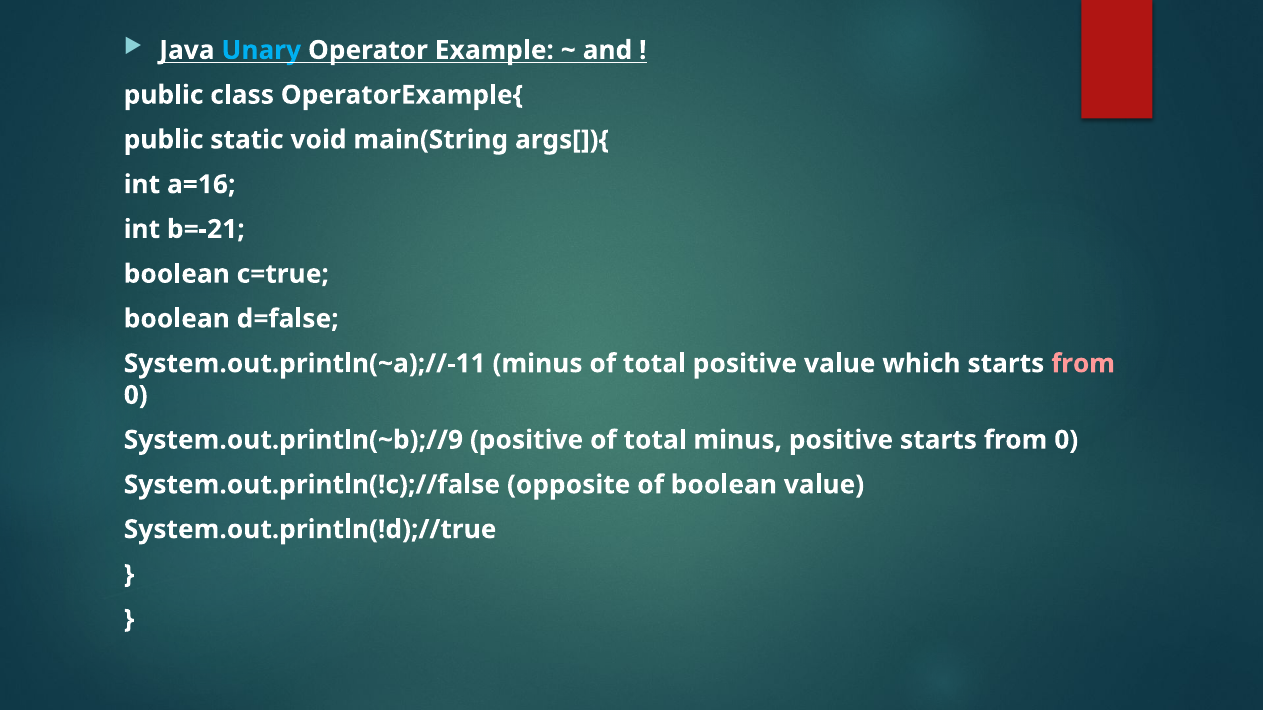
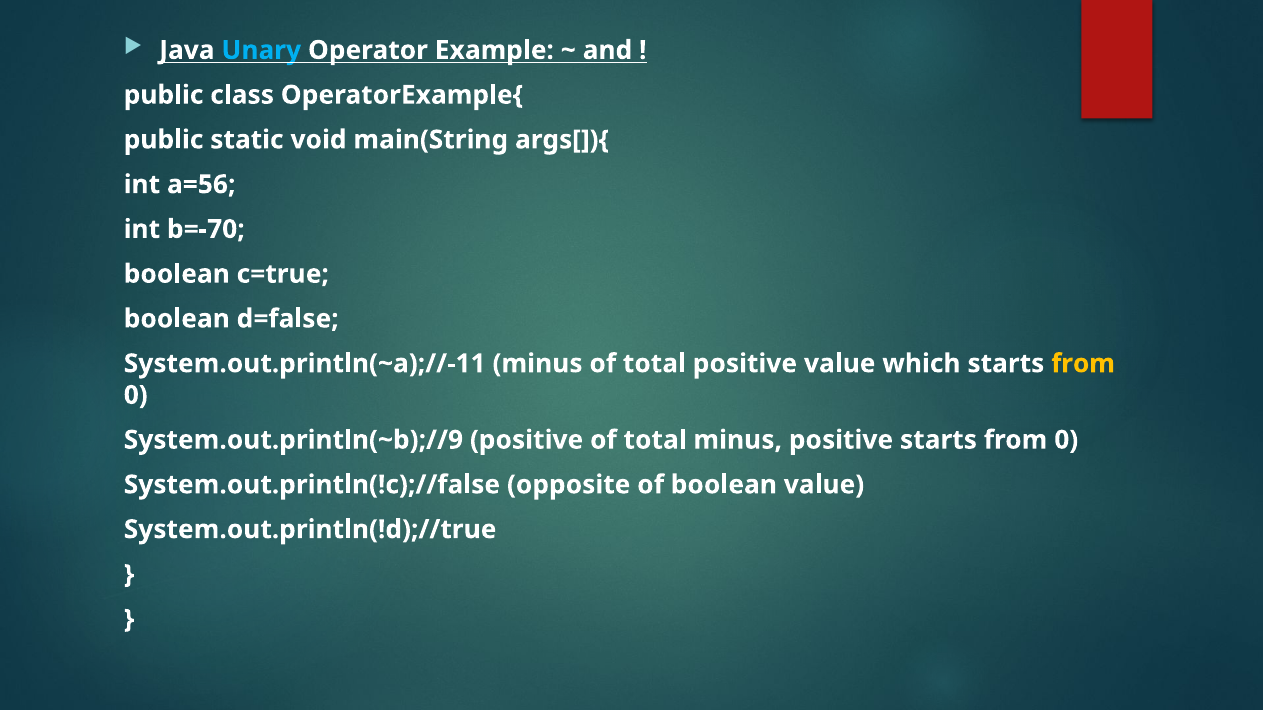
a=16: a=16 -> a=56 (201, 185)
b=-21: b=-21 -> b=-70 (206, 229)
from colour: pink -> yellow (1083, 364)
